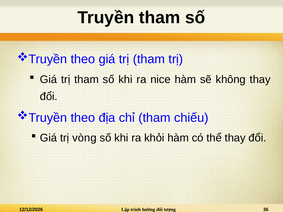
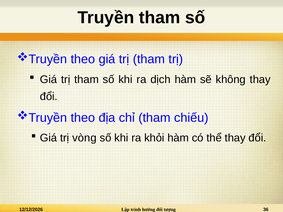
nice: nice -> dịch (161, 80)
